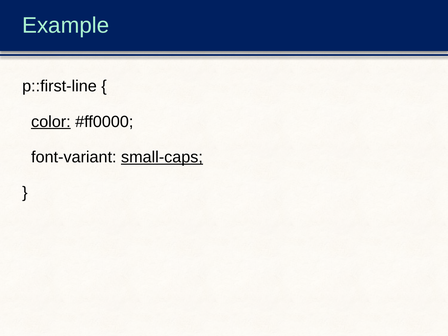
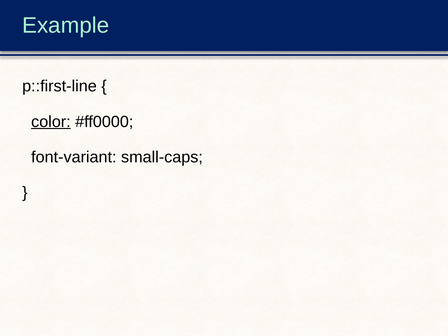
small-caps underline: present -> none (162, 157)
